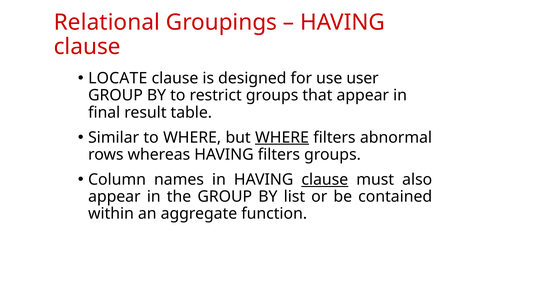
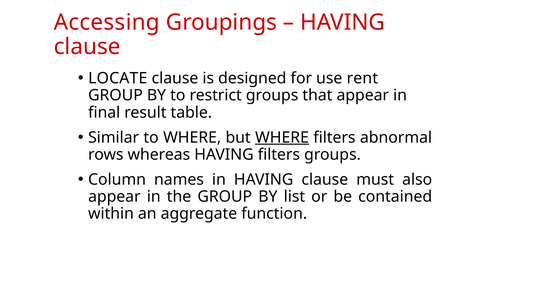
Relational: Relational -> Accessing (107, 22)
user: user -> rent (362, 78)
clause underline: present -> none (325, 179)
